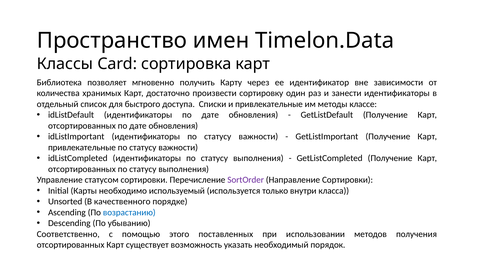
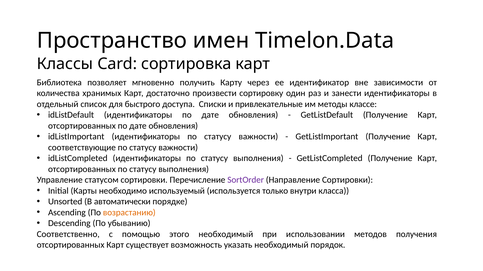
привлекательные: привлекательные -> соответствующие (82, 148)
качественного: качественного -> автоматически (122, 202)
возрастанию colour: blue -> orange (129, 213)
этого поставленных: поставленных -> необходимый (226, 235)
